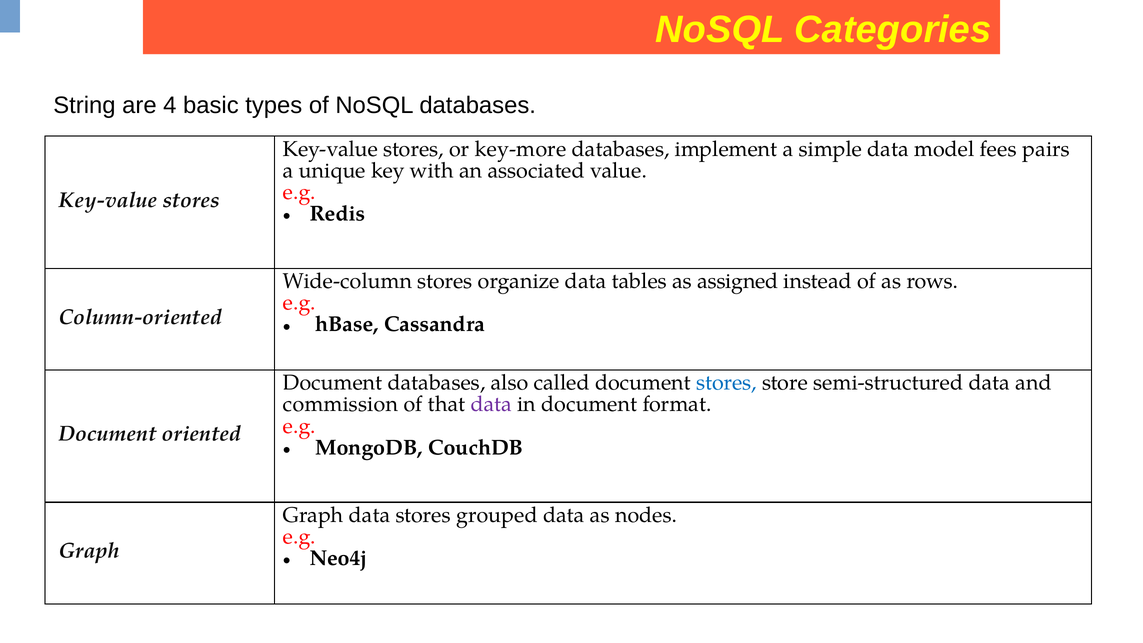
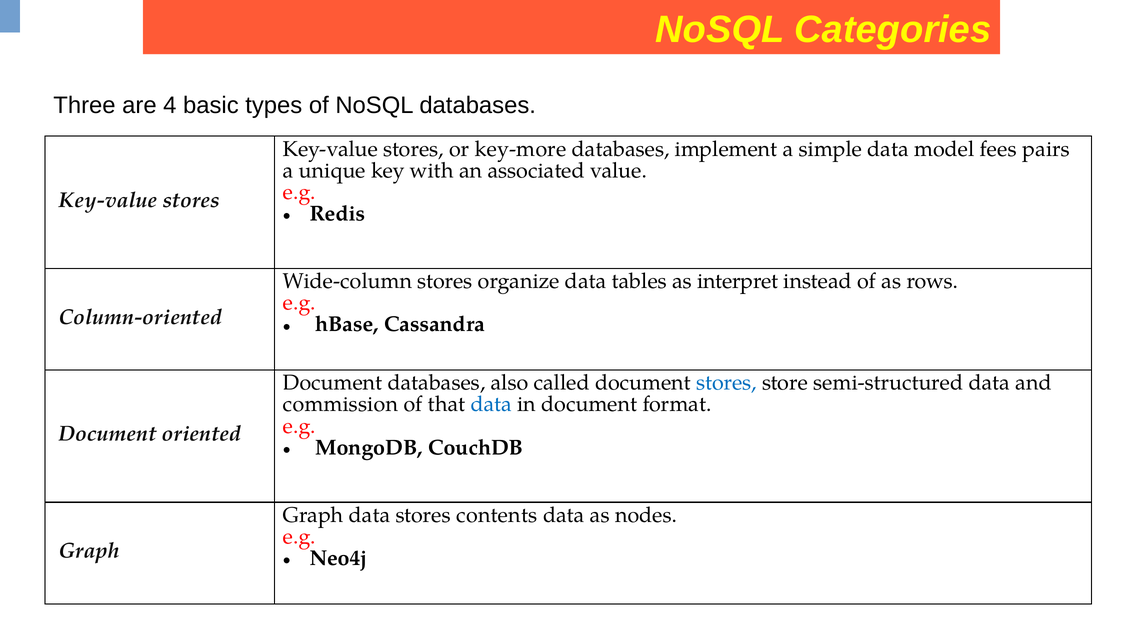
String: String -> Three (84, 105)
assigned: assigned -> interpret (738, 281)
data colour: purple -> blue (491, 404)
grouped: grouped -> contents (497, 515)
